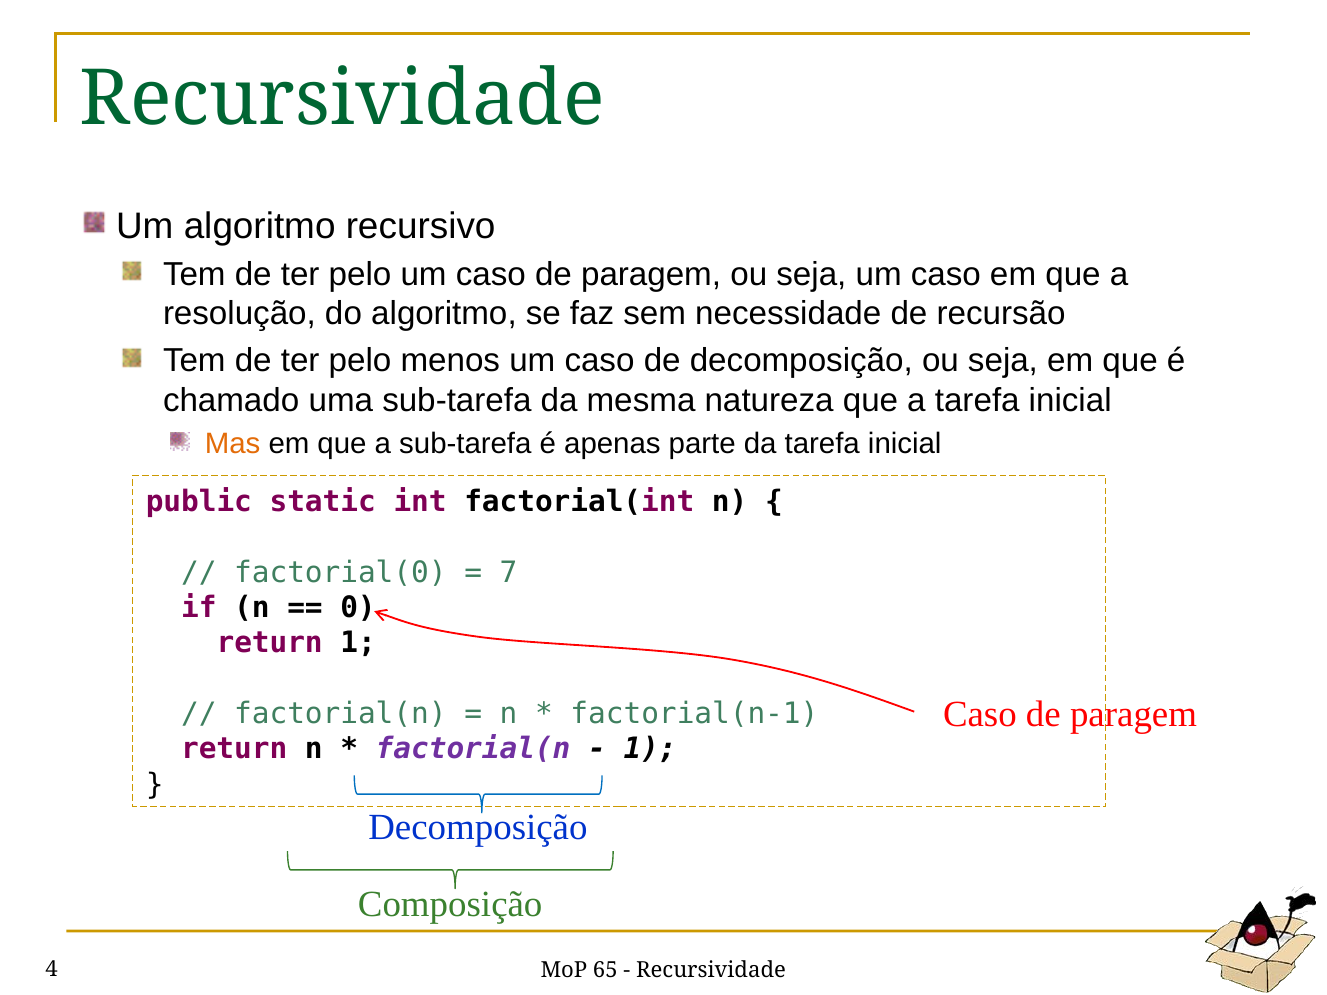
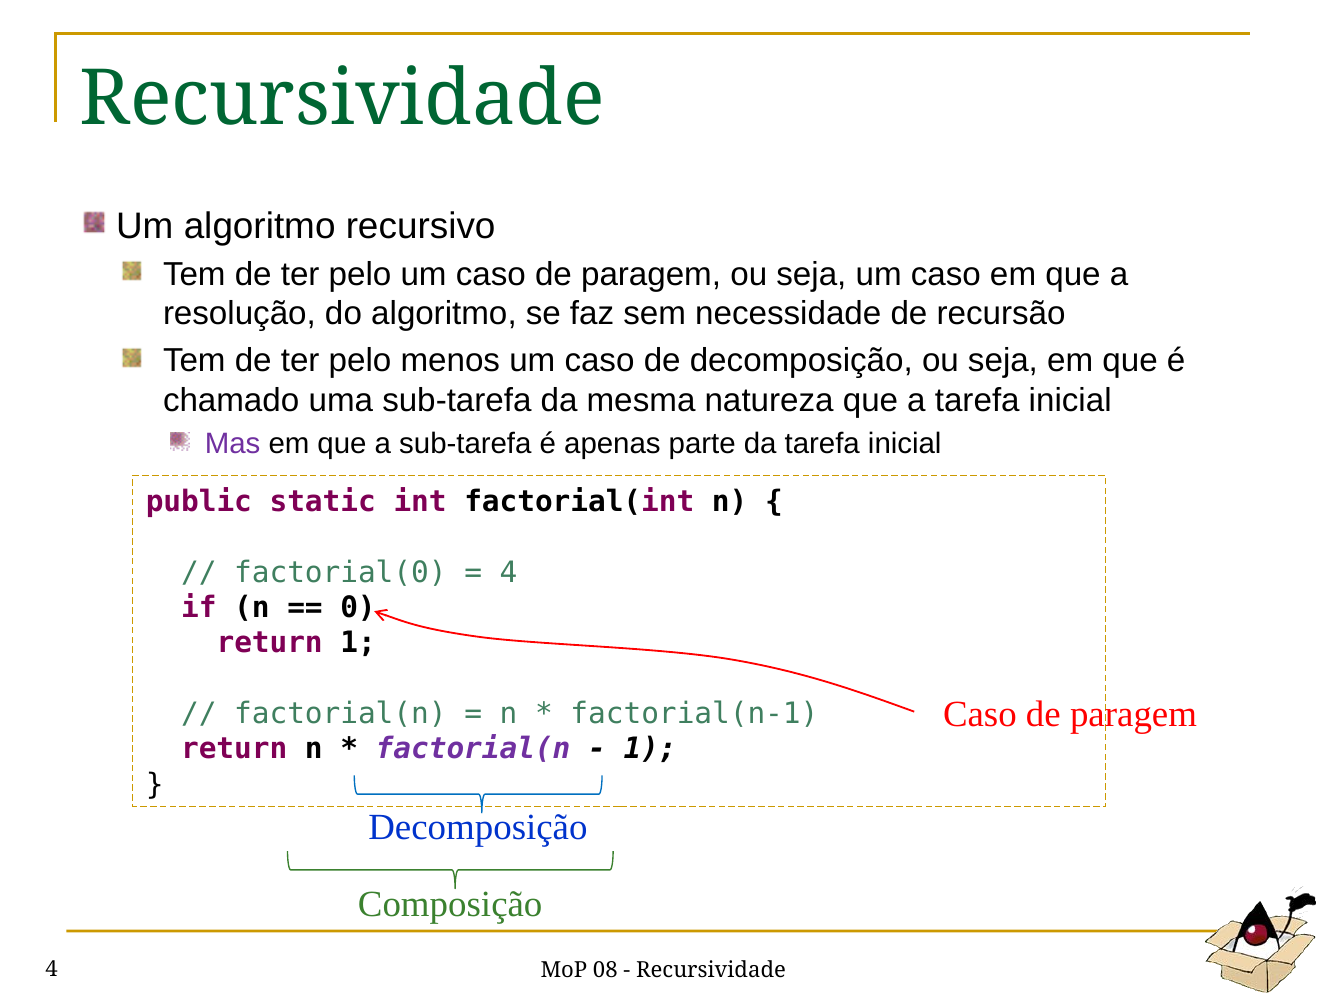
Mas colour: orange -> purple (233, 444)
7: 7 -> 4 (509, 573)
65: 65 -> 08 (605, 970)
